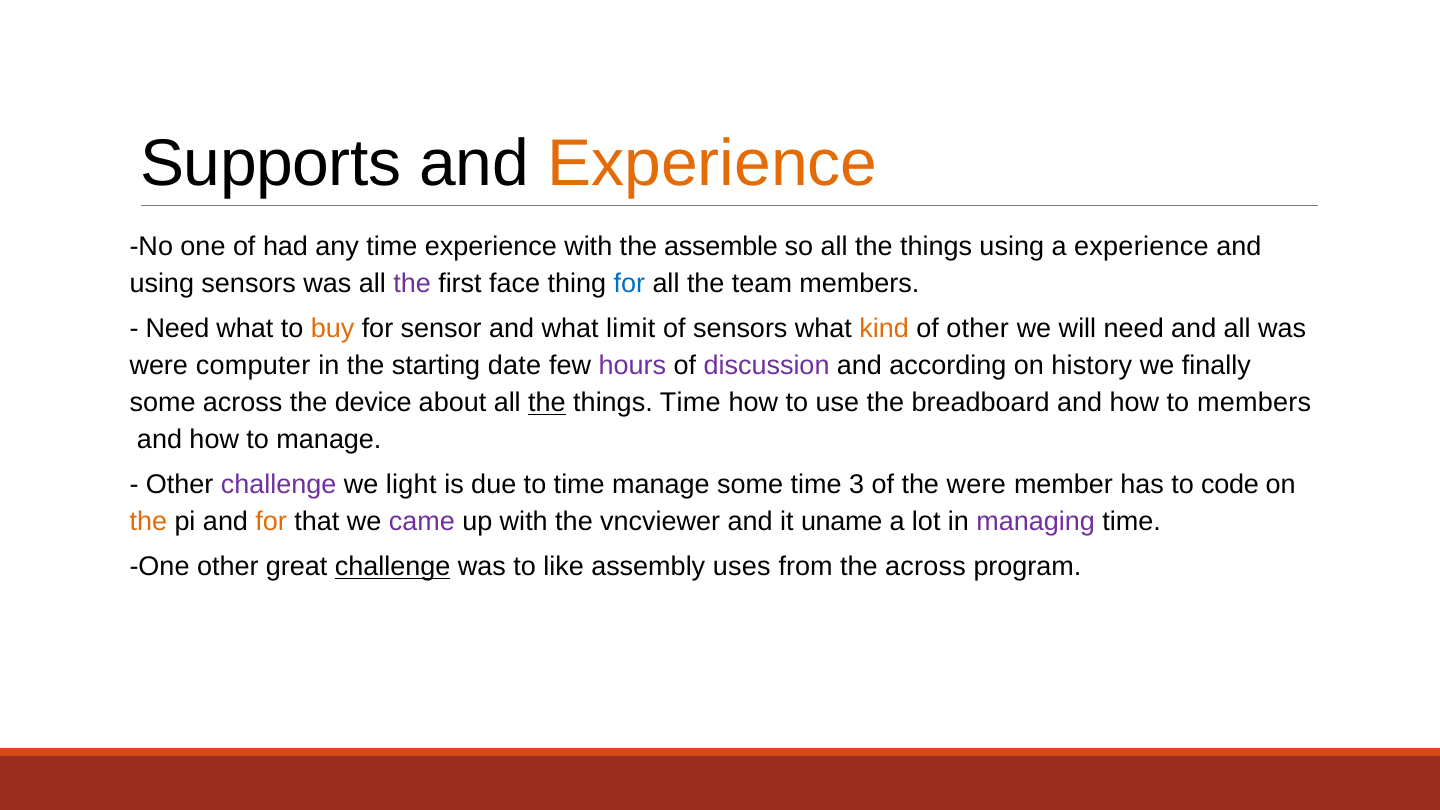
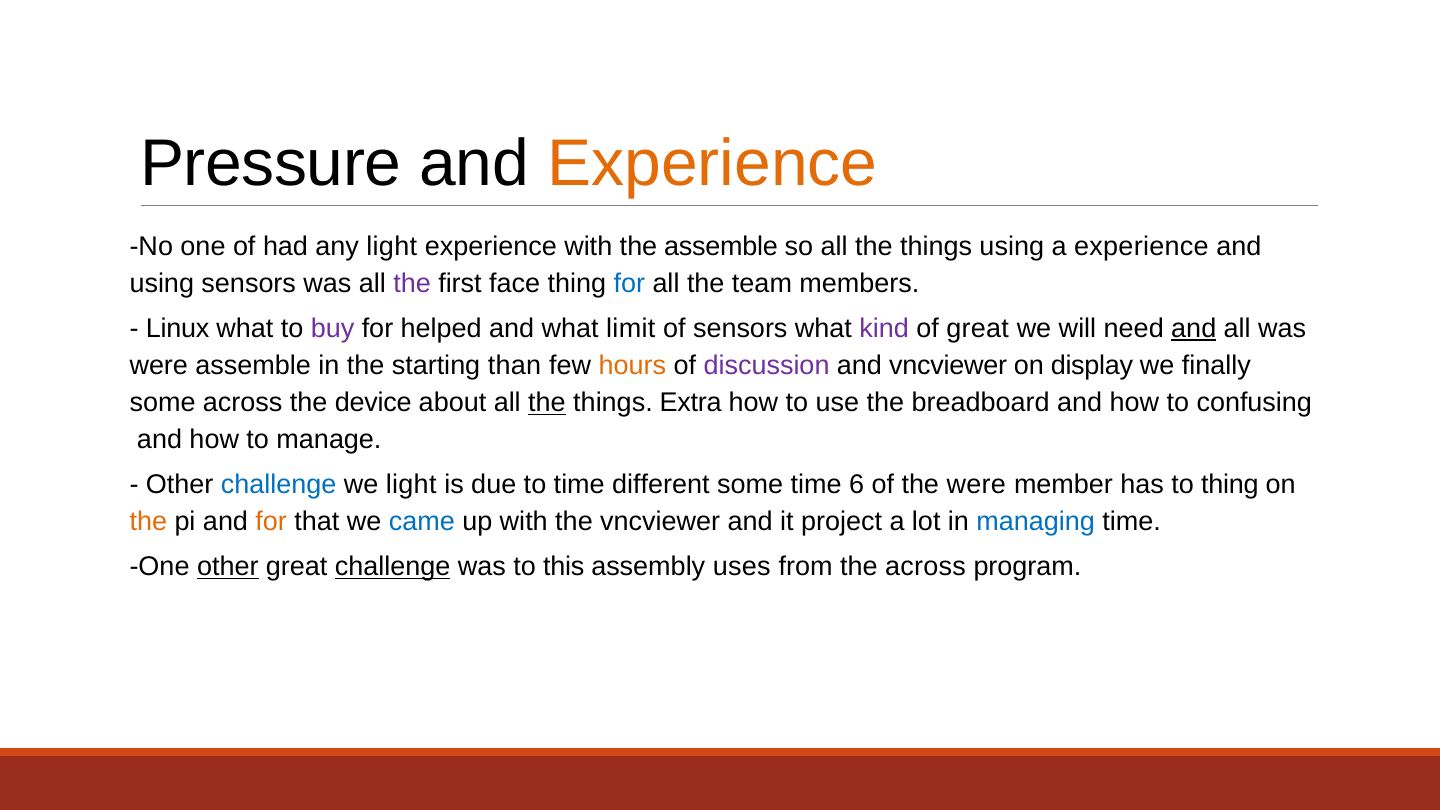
Supports: Supports -> Pressure (271, 164)
any time: time -> light (392, 246)
Need: Need -> Linux (178, 328)
buy colour: orange -> purple (333, 328)
sensor: sensor -> helped (441, 328)
kind colour: orange -> purple (884, 328)
of other: other -> great (978, 328)
and underline: none -> present (1194, 328)
were computer: computer -> assemble (253, 366)
date: date -> than (515, 366)
hours colour: purple -> orange (632, 366)
and according: according -> vncviewer (948, 366)
history: history -> display (1092, 366)
things Time: Time -> Extra (691, 403)
to members: members -> confusing (1254, 403)
challenge colour: purple -> blue (279, 485)
time manage: manage -> different (661, 485)
3: 3 -> 6 (857, 485)
to code: code -> thing (1230, 485)
came colour: purple -> blue (422, 522)
uname: uname -> project (842, 522)
managing colour: purple -> blue (1036, 522)
other underline: none -> present (228, 567)
like: like -> this (564, 567)
